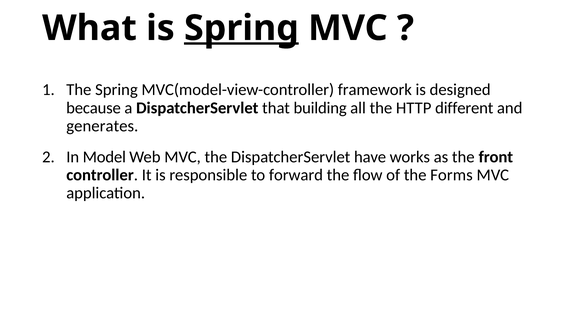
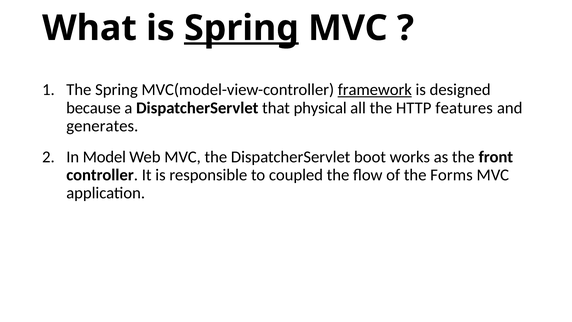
framework underline: none -> present (375, 90)
building: building -> physical (320, 108)
different: different -> features (464, 108)
have: have -> boot (370, 157)
forward: forward -> coupled (296, 175)
